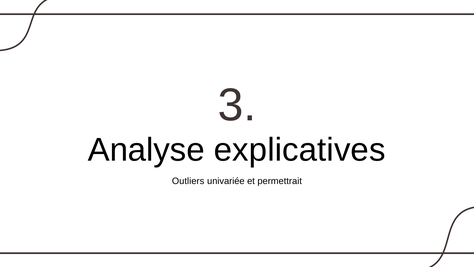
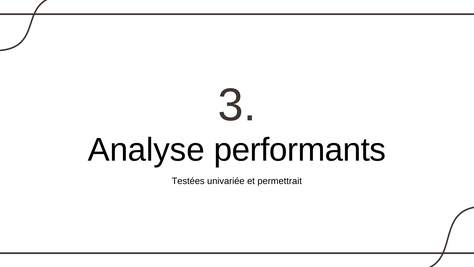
explicatives: explicatives -> performants (300, 150)
Outliers: Outliers -> Testées (188, 181)
